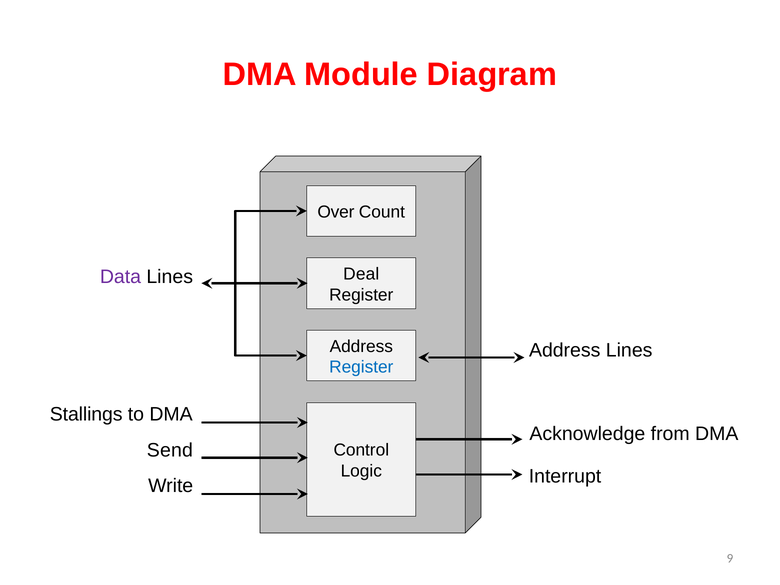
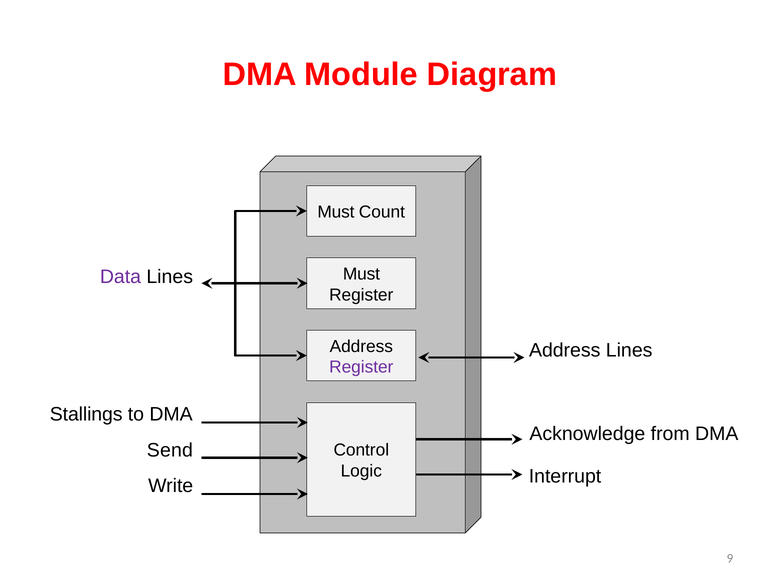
Over: Over -> Must (336, 212)
Deal: Deal -> Must (361, 274)
Register colour: blue -> purple (361, 367)
